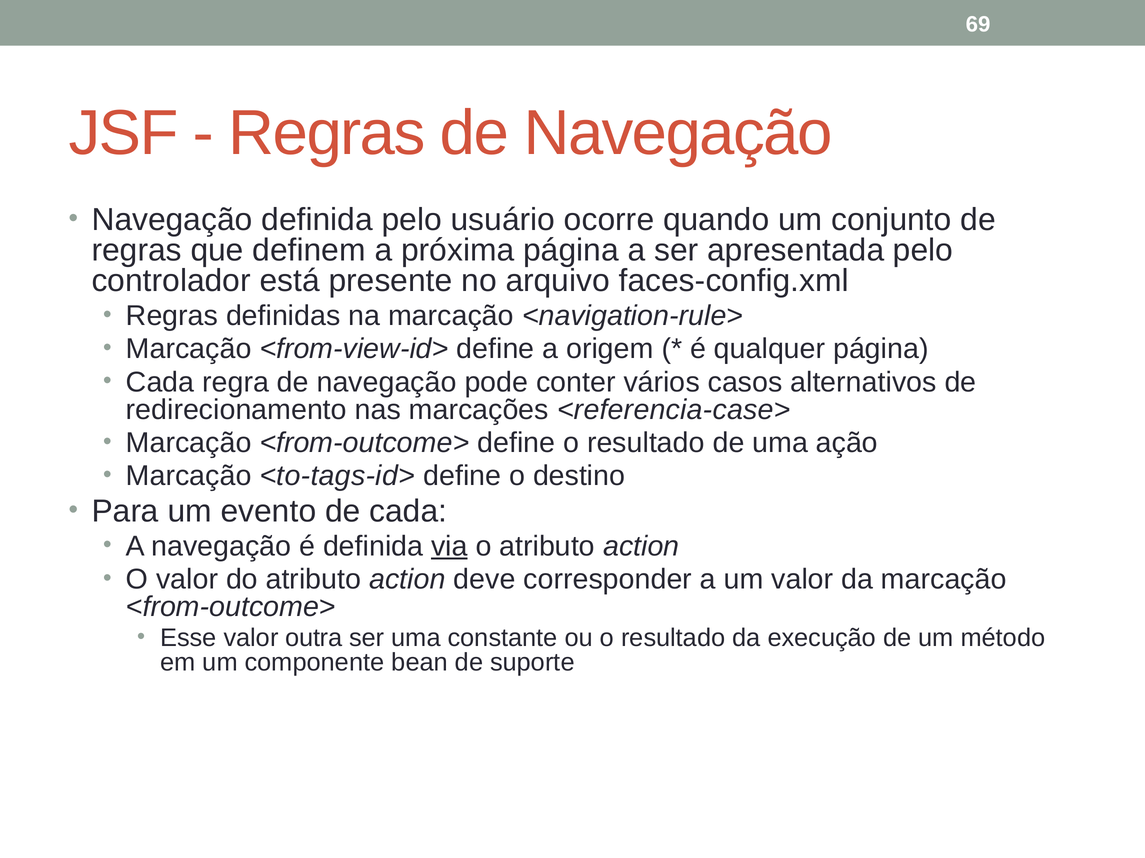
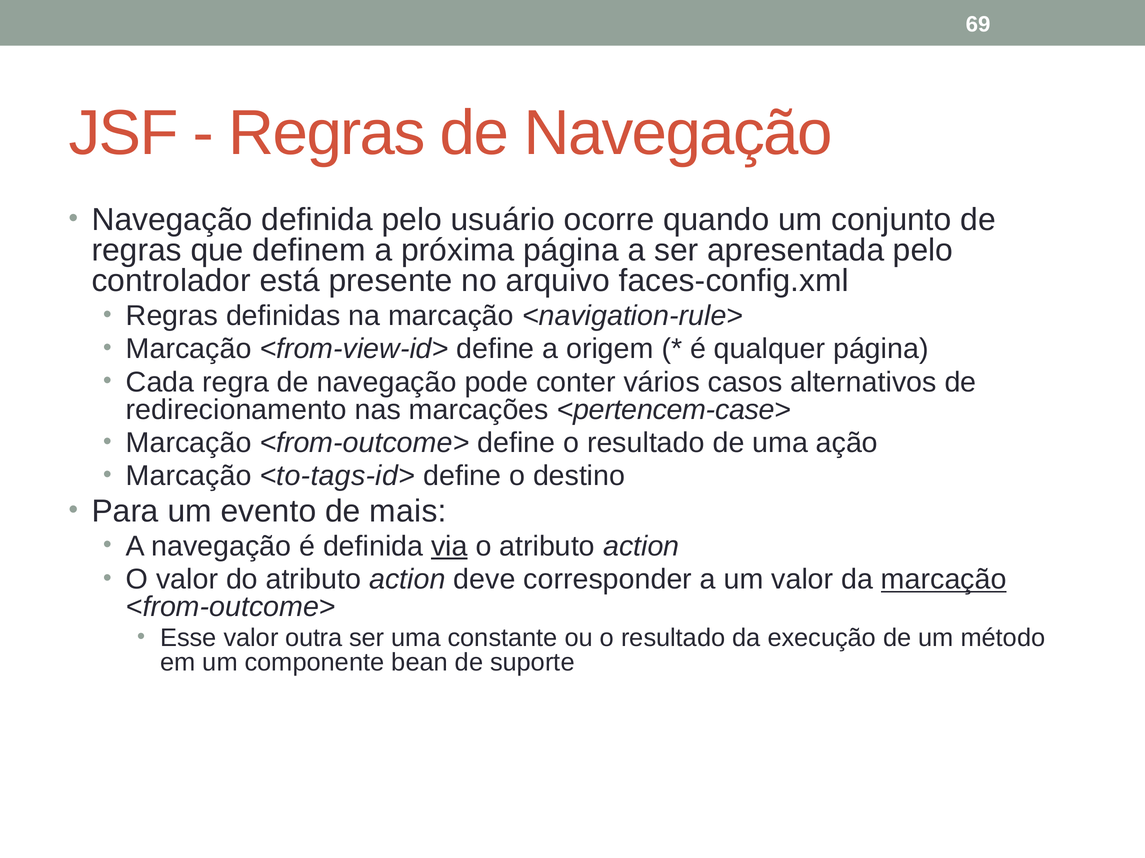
<referencia-case>: <referencia-case> -> <pertencem-case> (674, 410)
de cada: cada -> mais (408, 512)
marcação underline: none -> present (944, 580)
